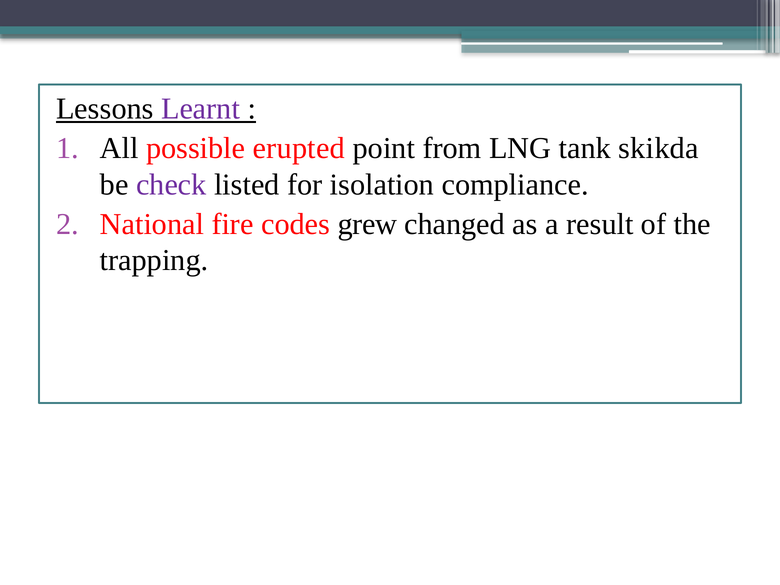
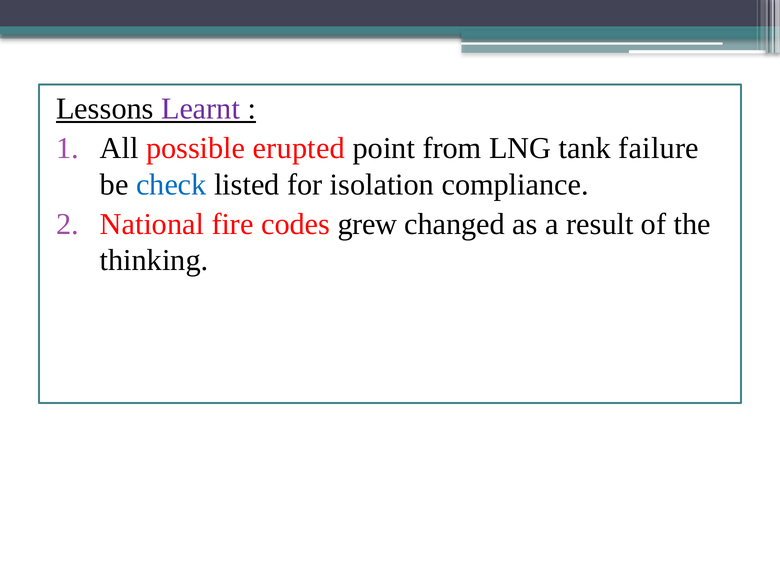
skikda: skikda -> failure (659, 148)
check colour: purple -> blue (171, 185)
trapping: trapping -> thinking (154, 260)
